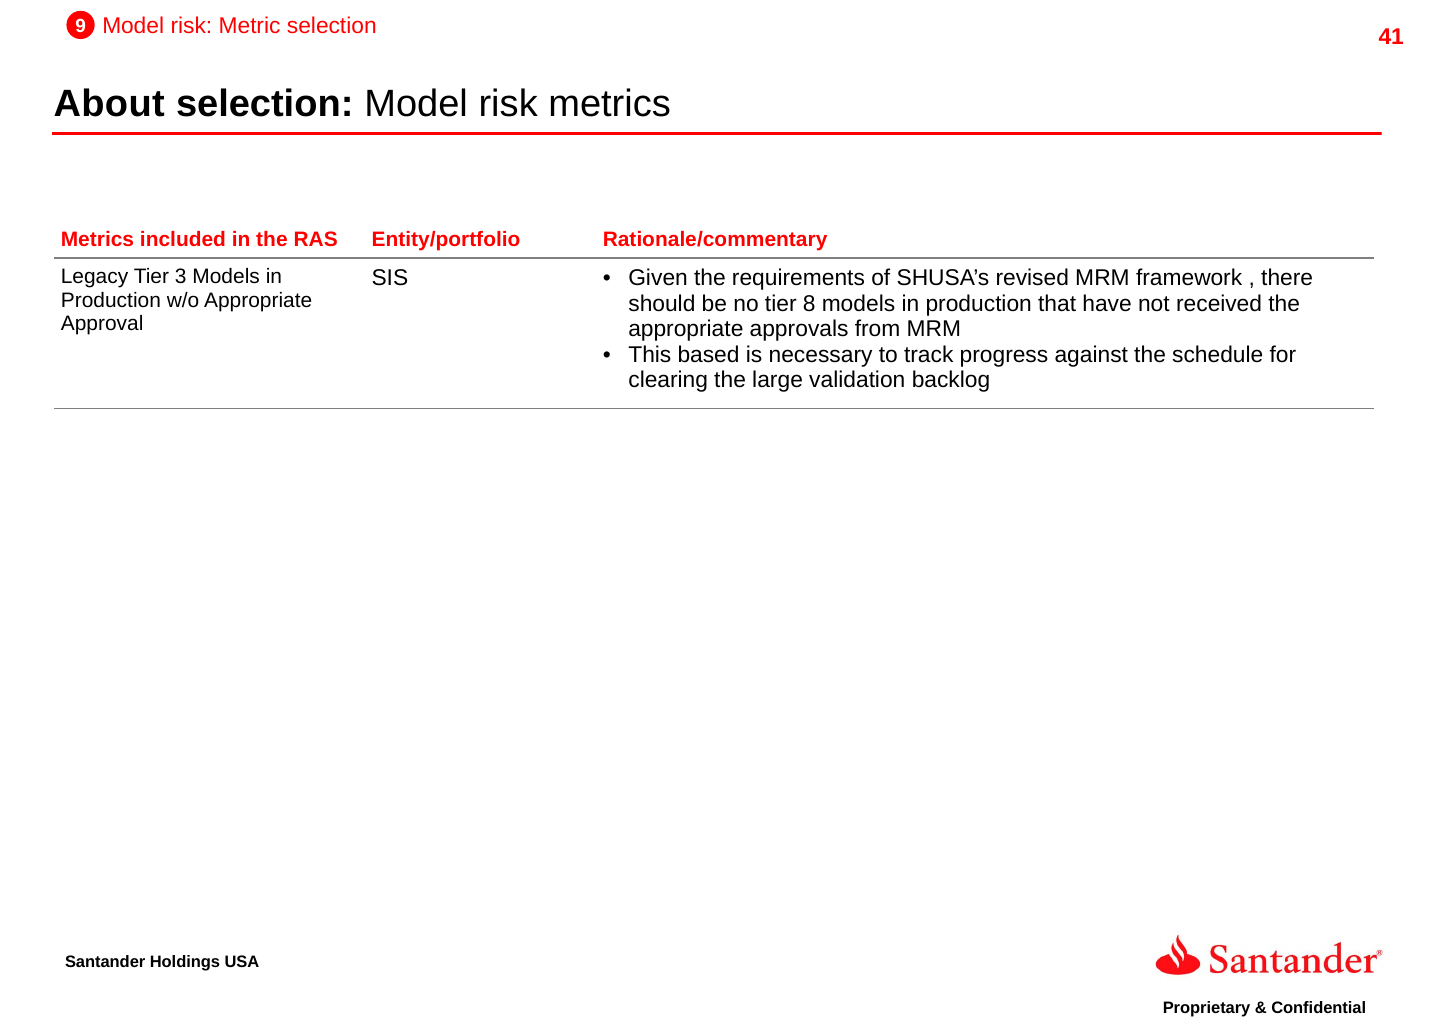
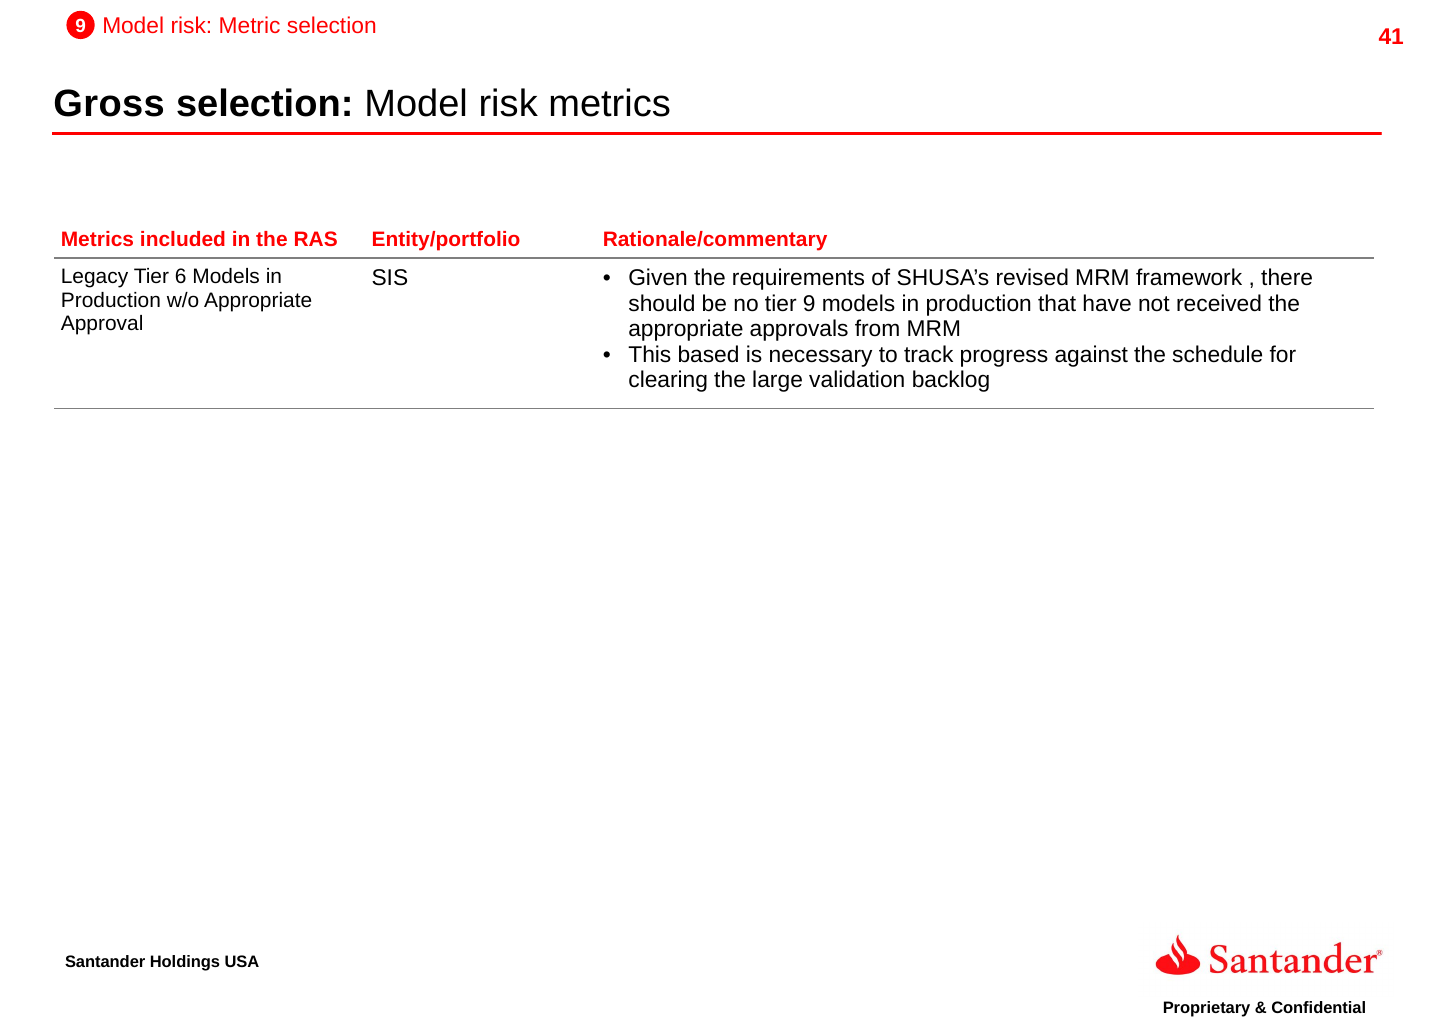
About: About -> Gross (109, 104)
3: 3 -> 6 (181, 277)
tier 8: 8 -> 9 (809, 304)
